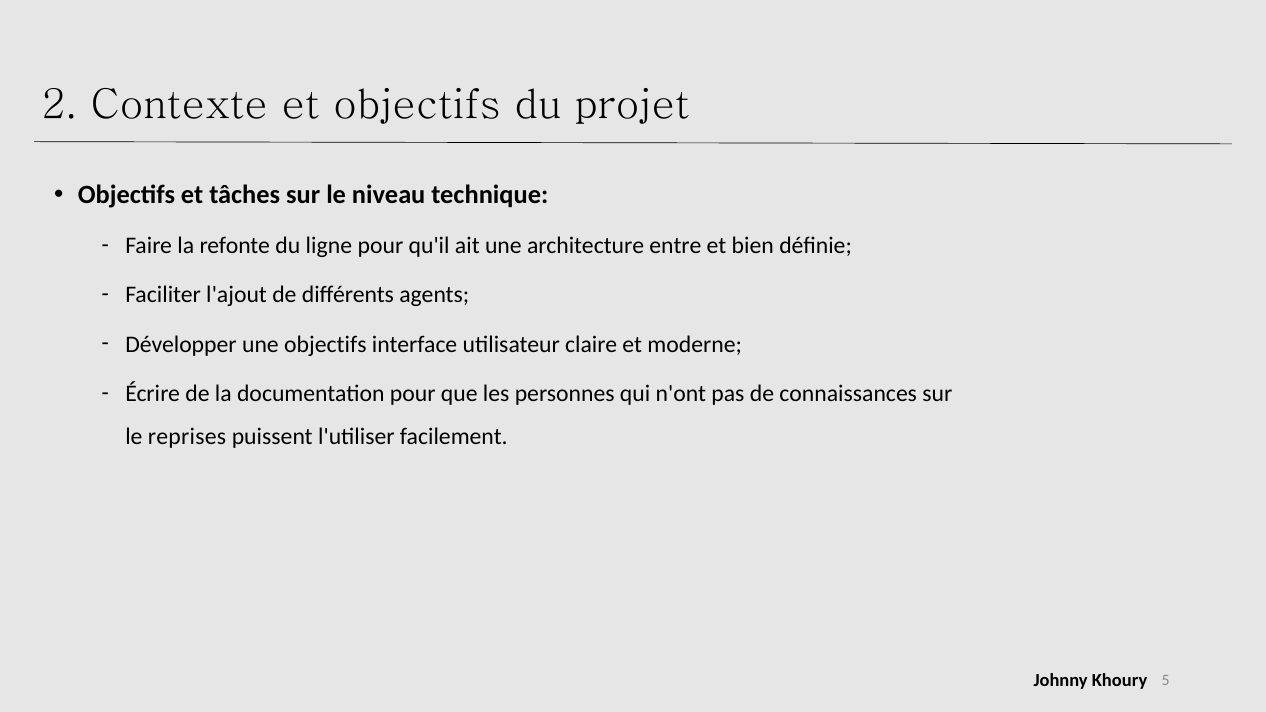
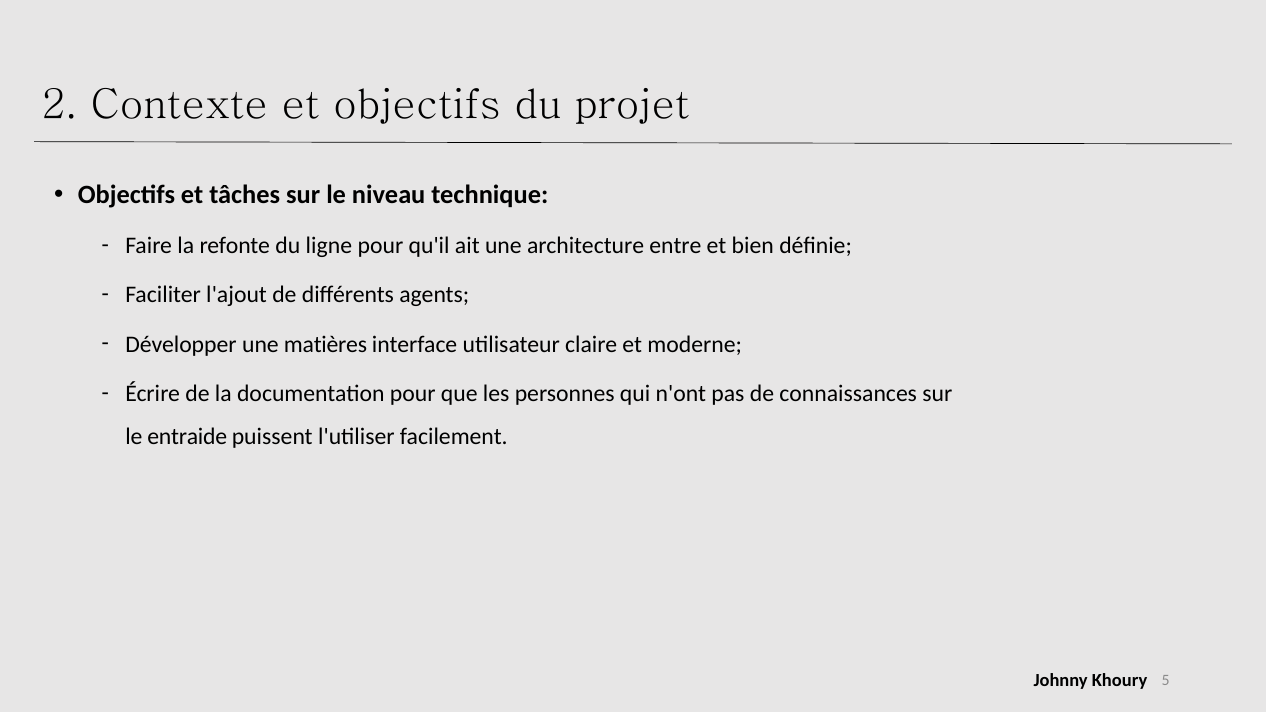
une objectifs: objectifs -> matières (325, 344)
reprises: reprises -> entraide (187, 436)
